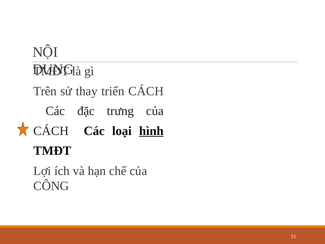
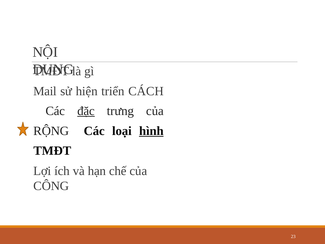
Trên: Trên -> Mail (45, 91)
thay: thay -> hiện (87, 91)
đặc underline: none -> present (86, 111)
CÁCH: CÁCH -> RỘNG (51, 131)
